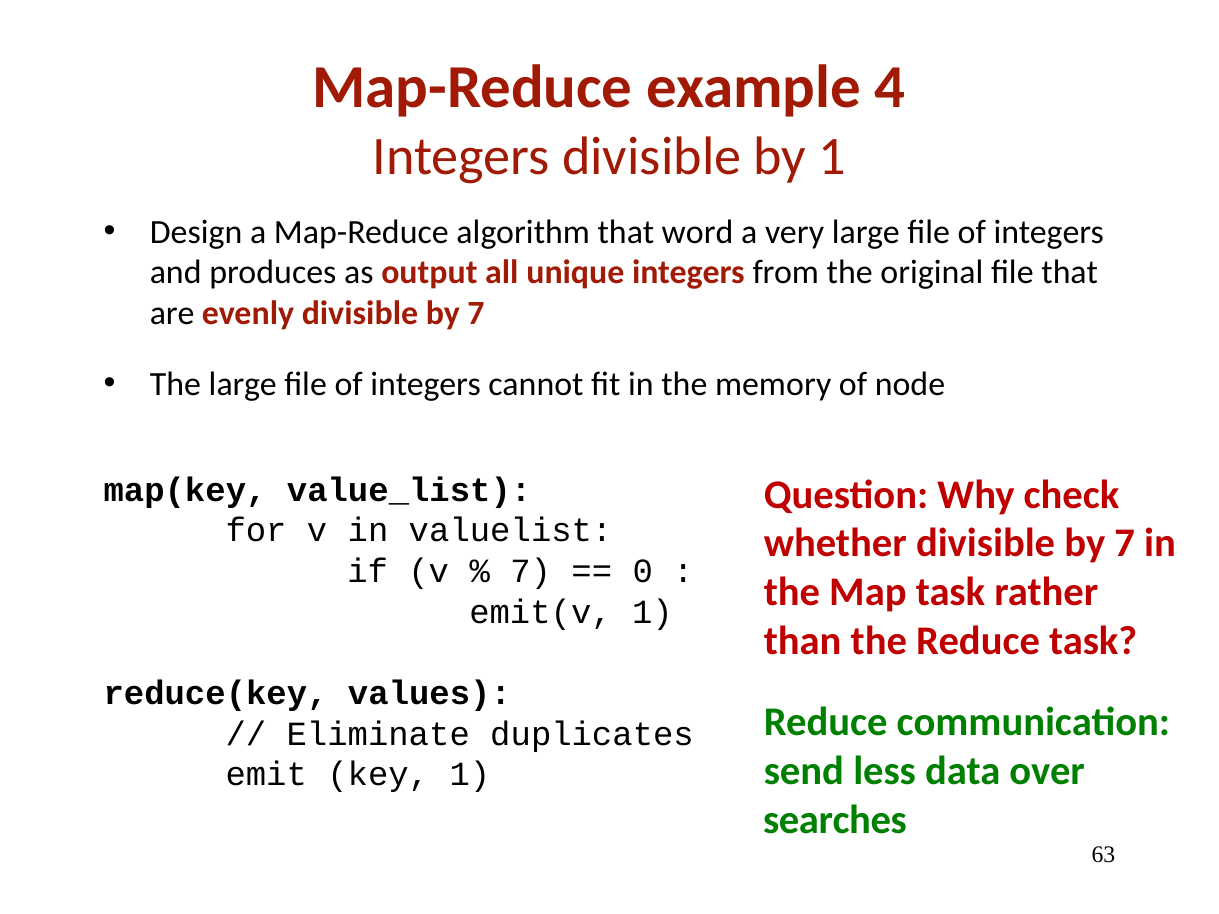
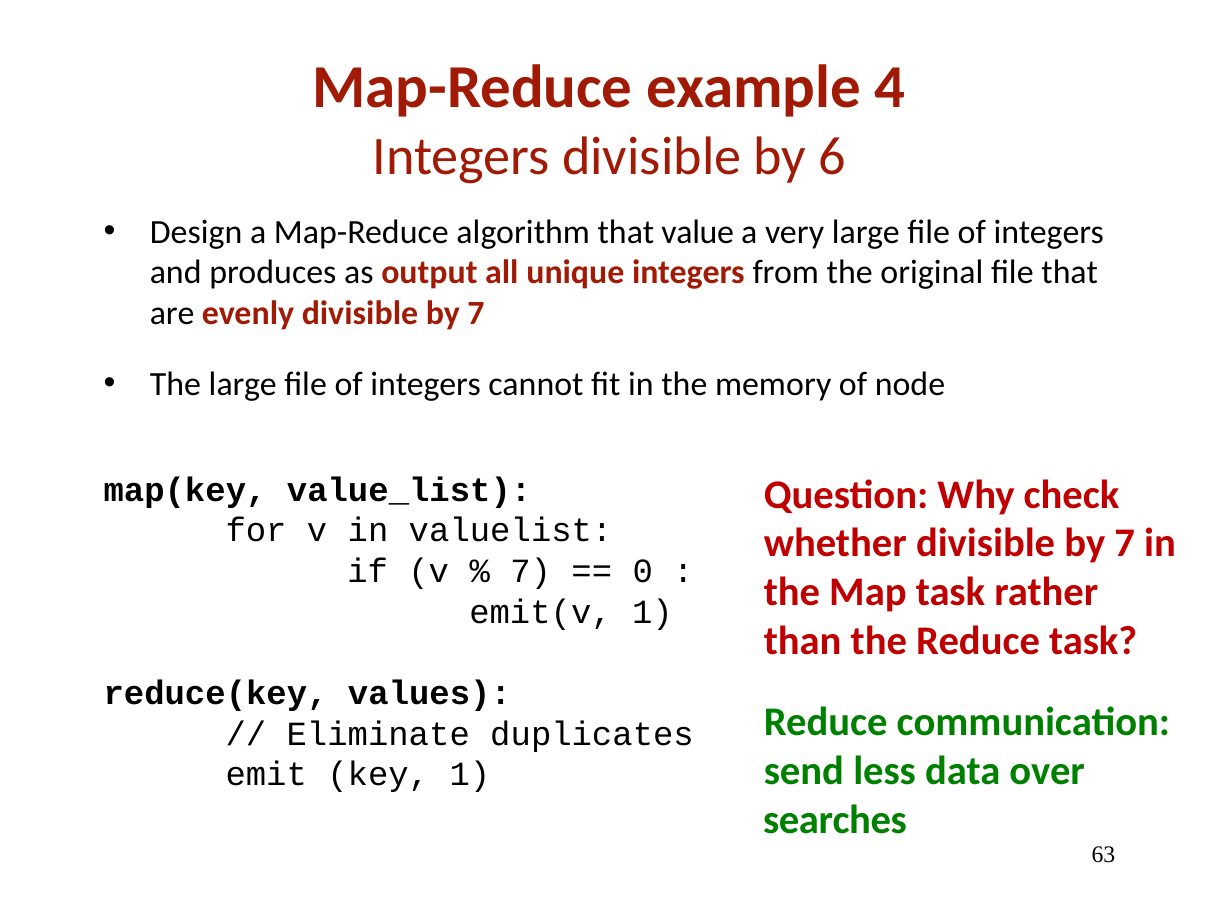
by 1: 1 -> 6 (832, 156)
word: word -> value (698, 232)
